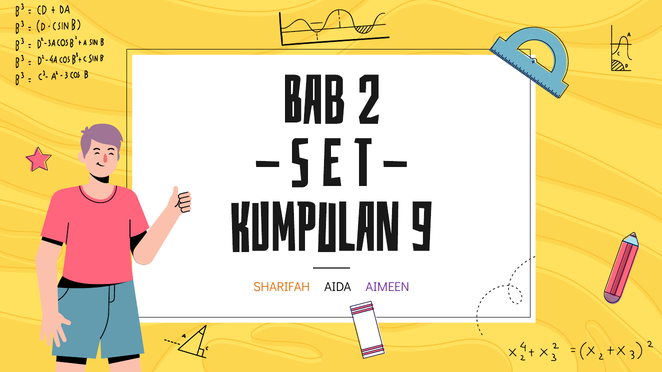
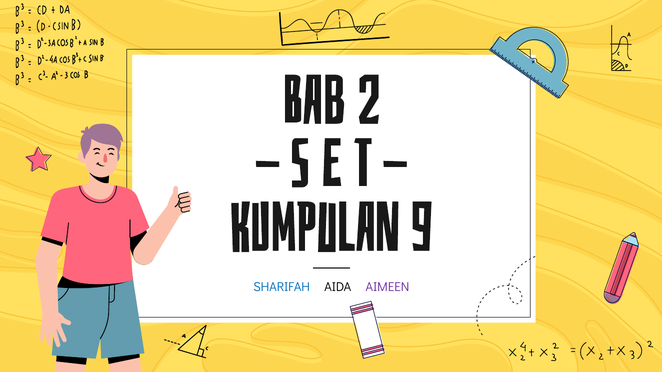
SHARIFAH colour: orange -> blue (282, 287)
